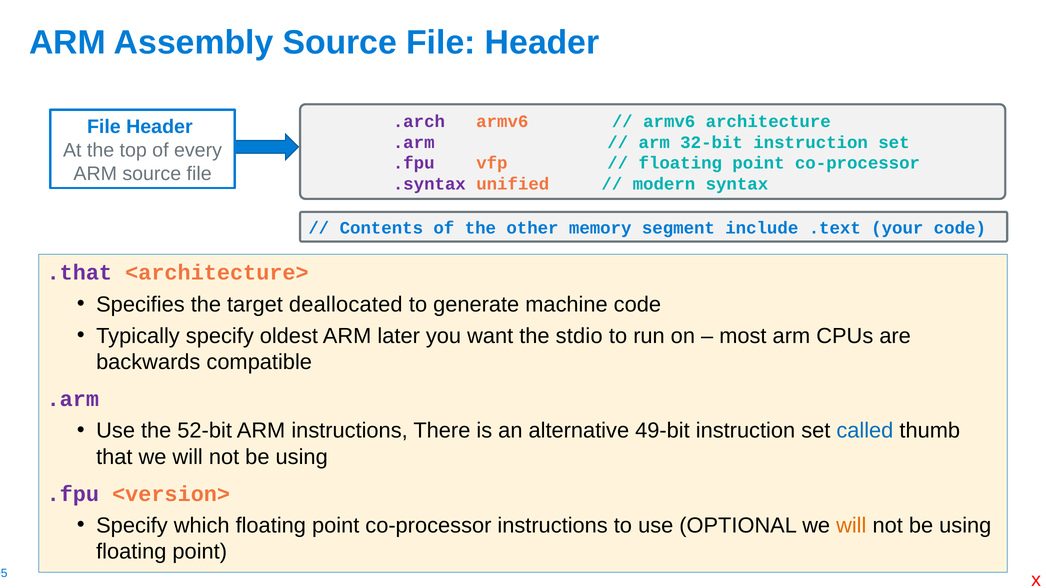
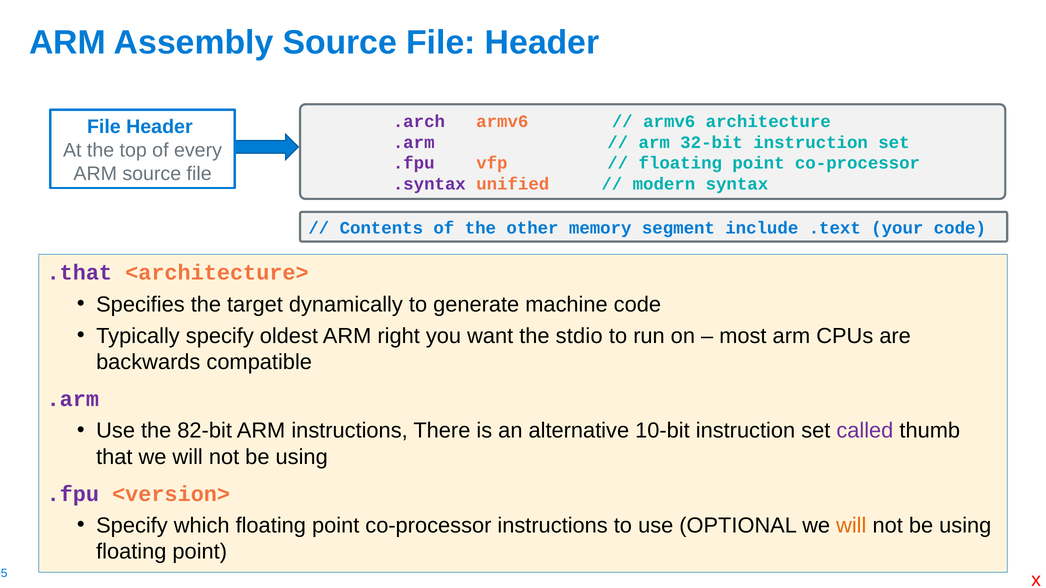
deallocated: deallocated -> dynamically (346, 305)
later: later -> right (399, 336)
52-bit: 52-bit -> 82-bit (205, 431)
49-bit: 49-bit -> 10-bit (662, 431)
called colour: blue -> purple (865, 431)
